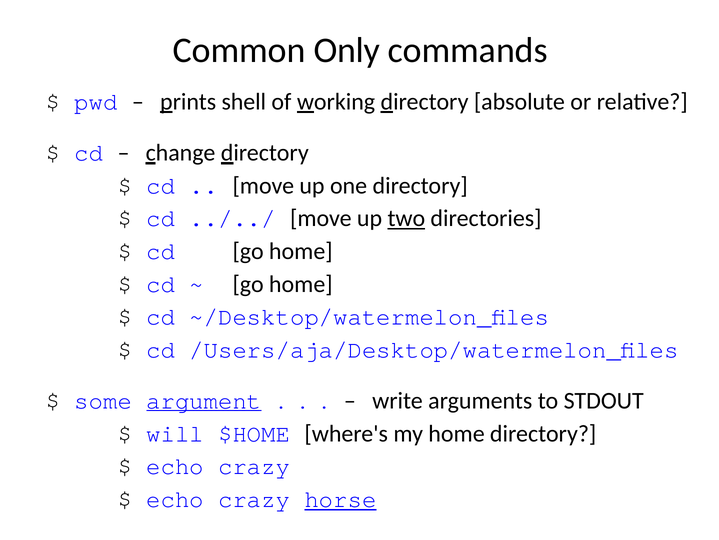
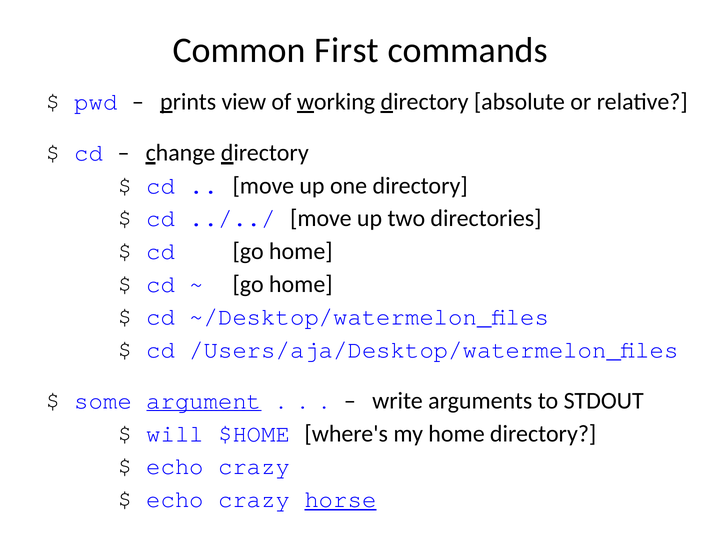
Only: Only -> First (347, 50)
shell: shell -> view (244, 102)
two underline: present -> none (406, 218)
